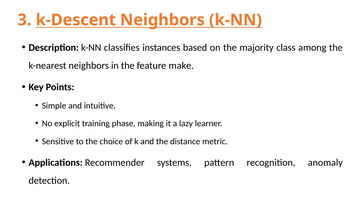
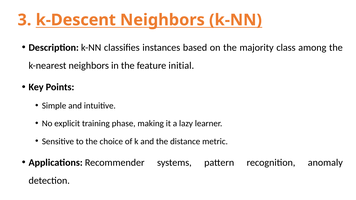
make: make -> initial (181, 66)
